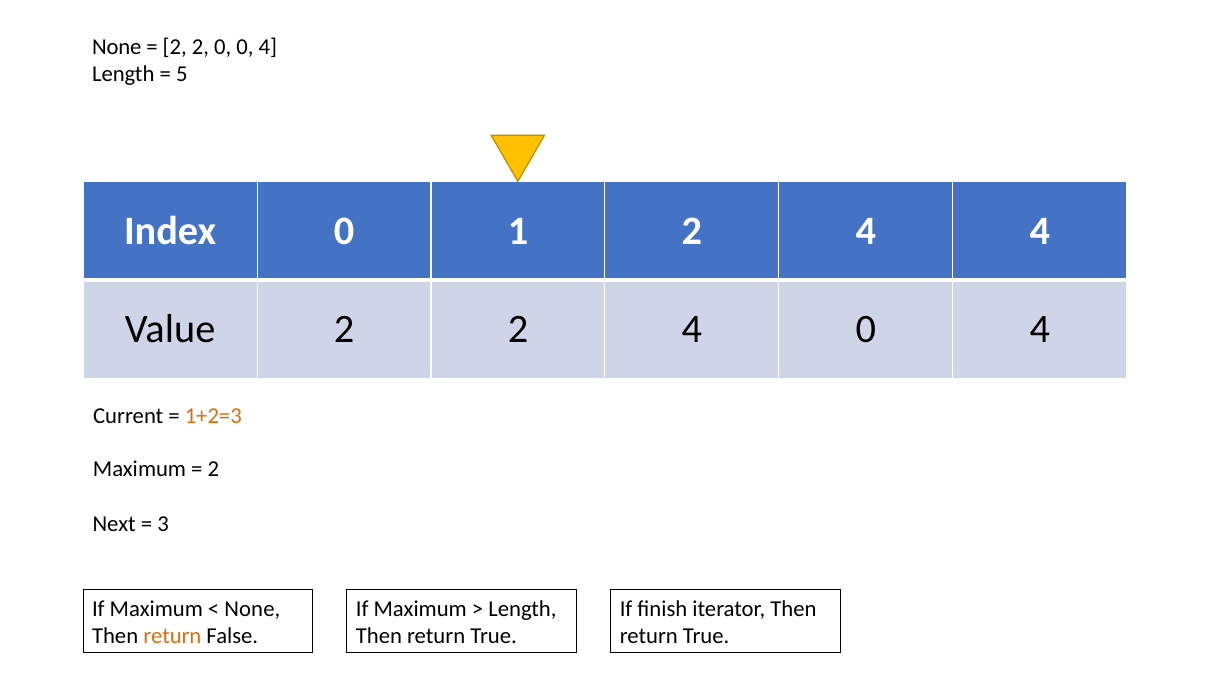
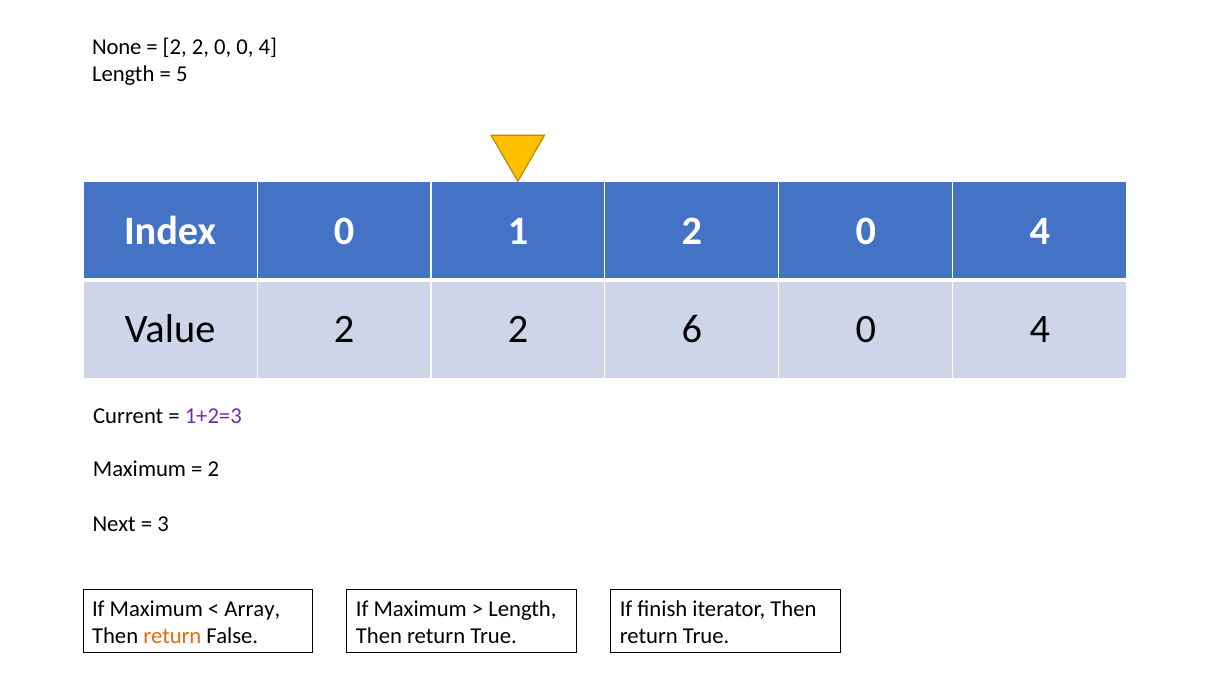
1 2 4: 4 -> 0 (866, 231)
2 2 4: 4 -> 6 (692, 329)
1+2=3 colour: orange -> purple (213, 416)
None: None -> Array (252, 609)
